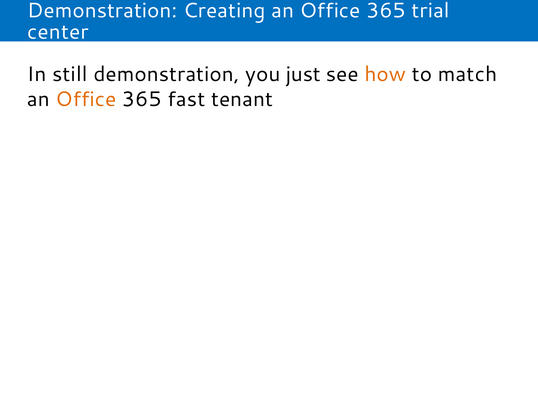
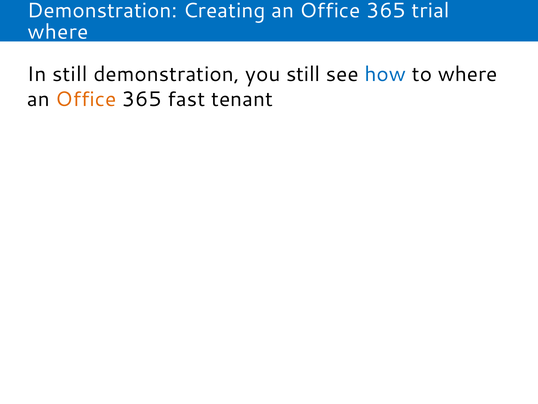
center: center -> where (58, 32)
you just: just -> still (303, 74)
how colour: orange -> blue (385, 74)
to match: match -> where (468, 74)
